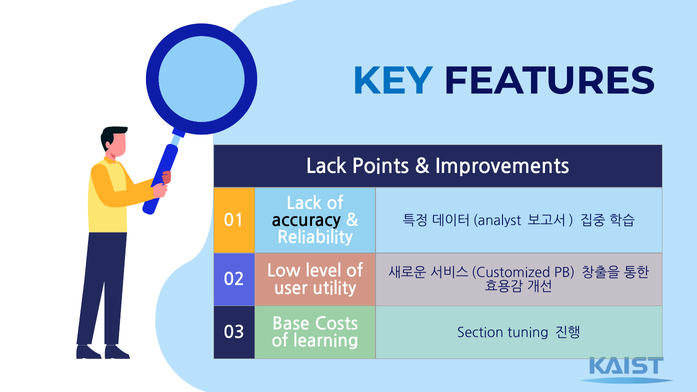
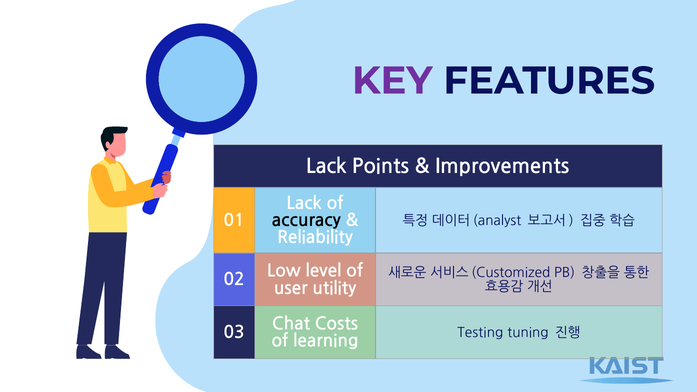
KEY colour: blue -> purple (392, 81)
Base: Base -> Chat (291, 324)
Section: Section -> Testing (480, 333)
